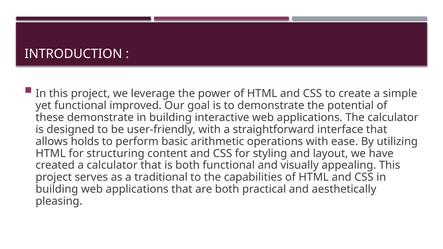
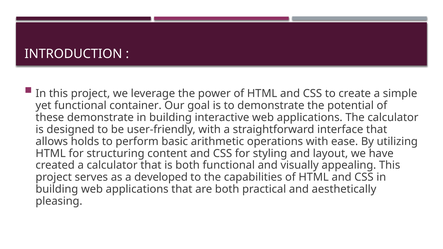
improved: improved -> container (136, 106)
traditional: traditional -> developed (161, 177)
